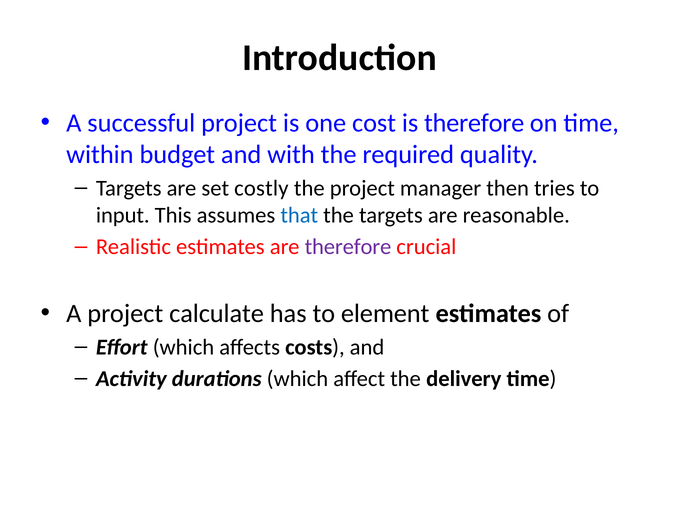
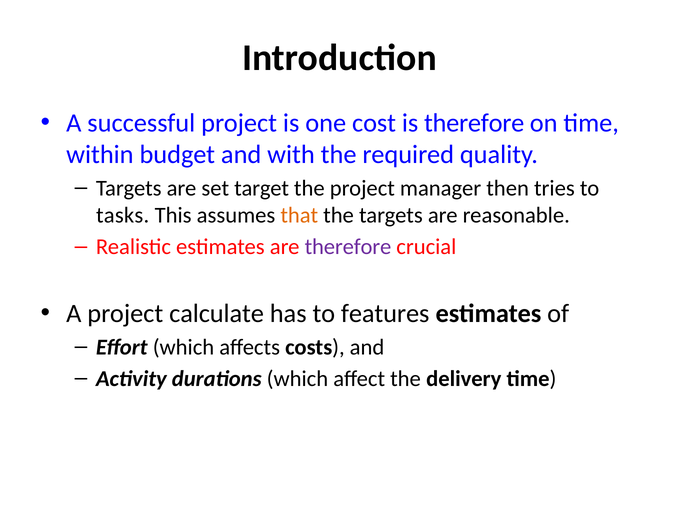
costly: costly -> target (262, 188)
input: input -> tasks (123, 215)
that colour: blue -> orange (299, 215)
element: element -> features (385, 314)
